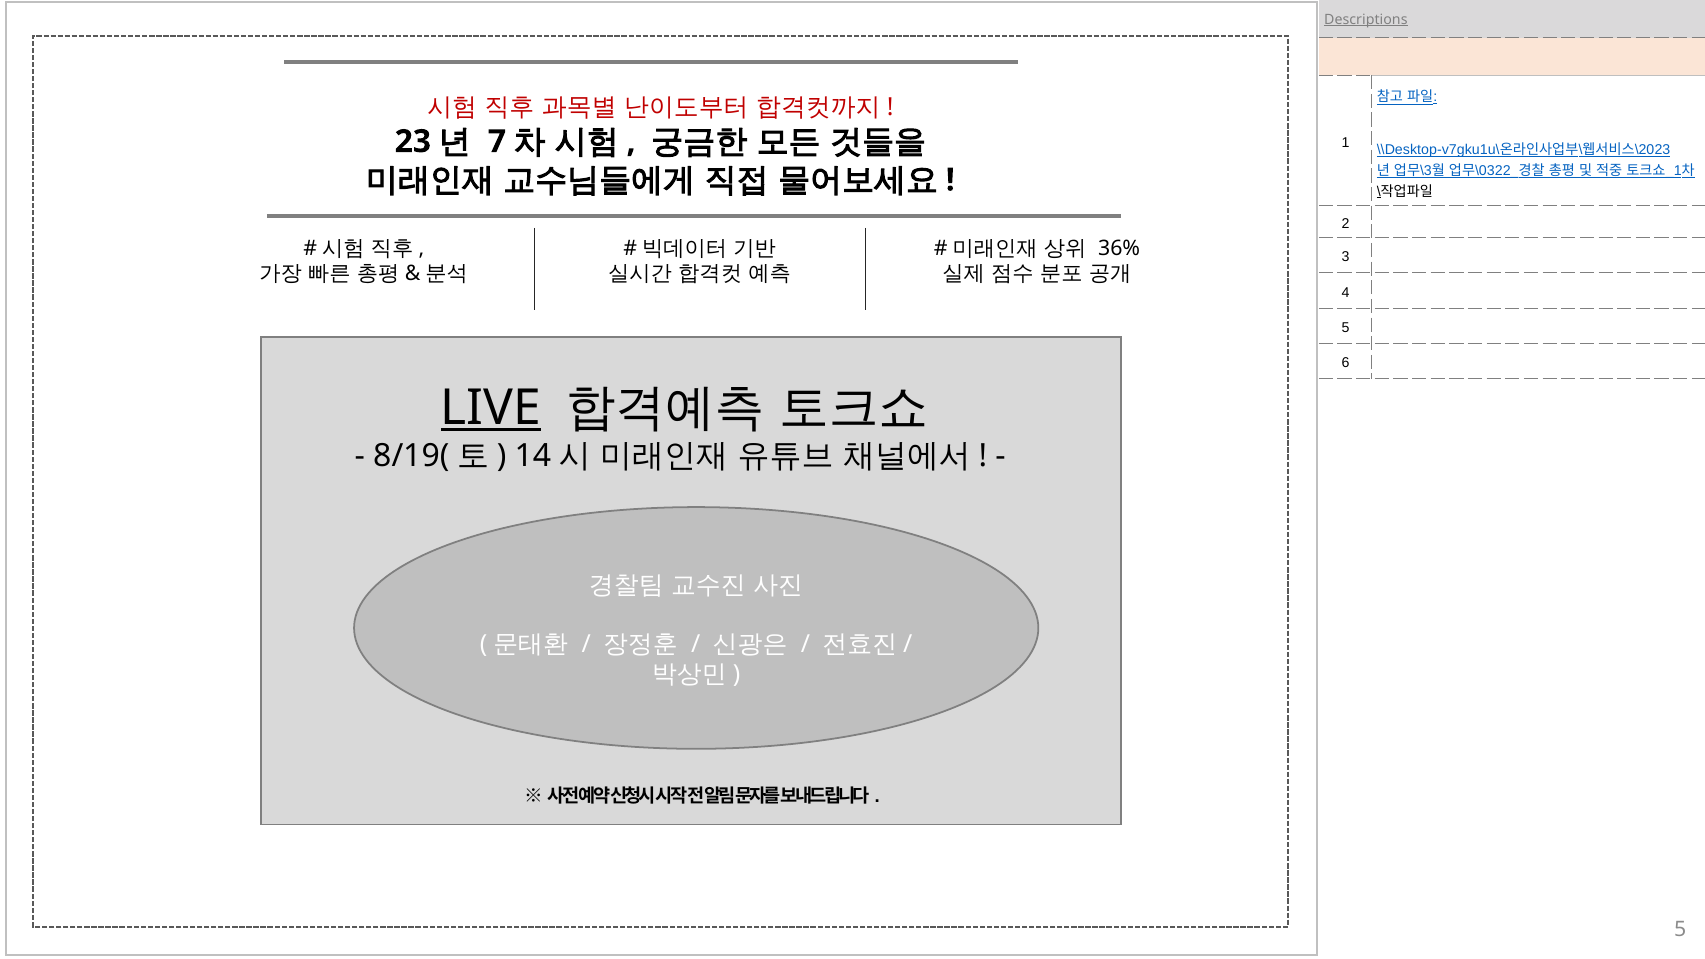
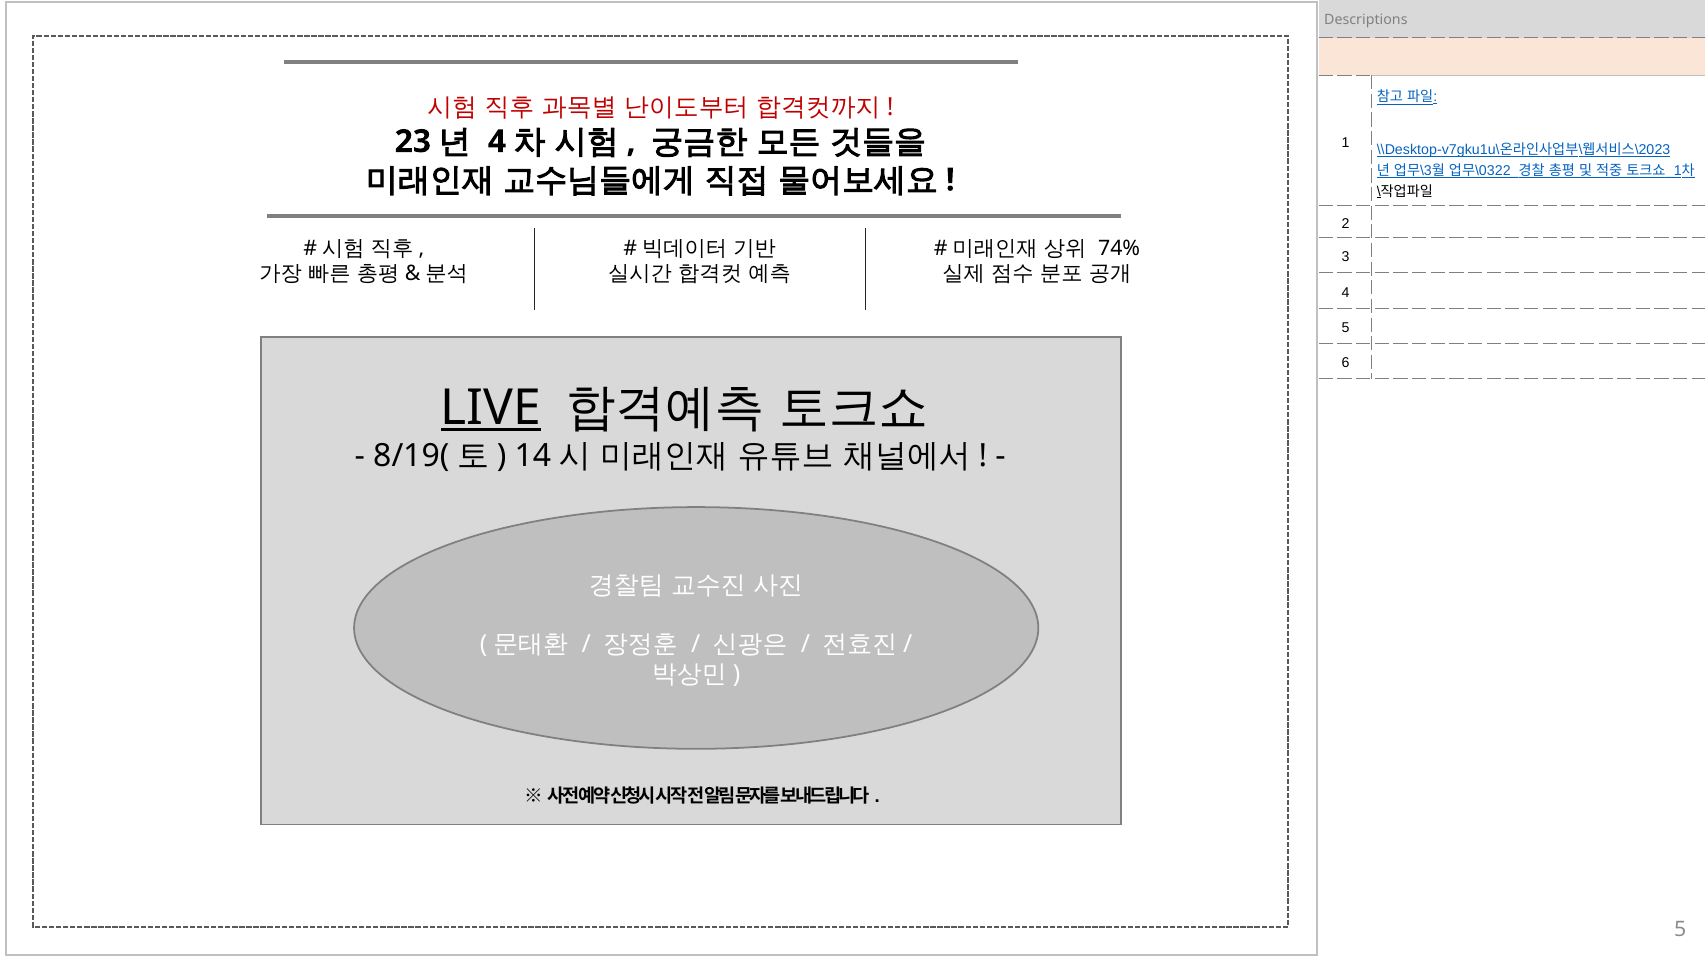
Descriptions underline: present -> none (1366, 20)
7: 7 -> 4 (497, 142)
36%: 36% -> 74% (1119, 248)
